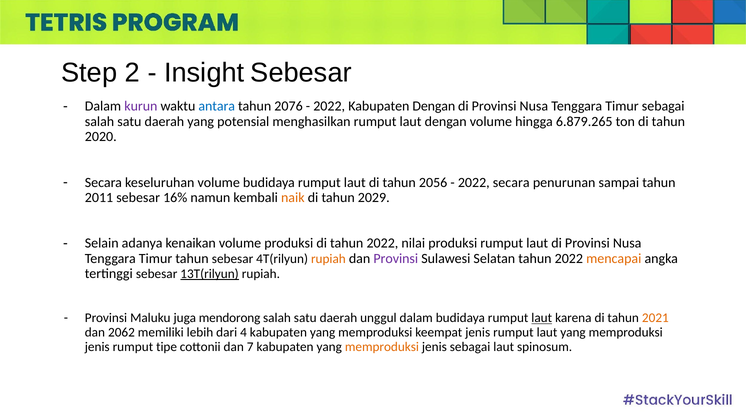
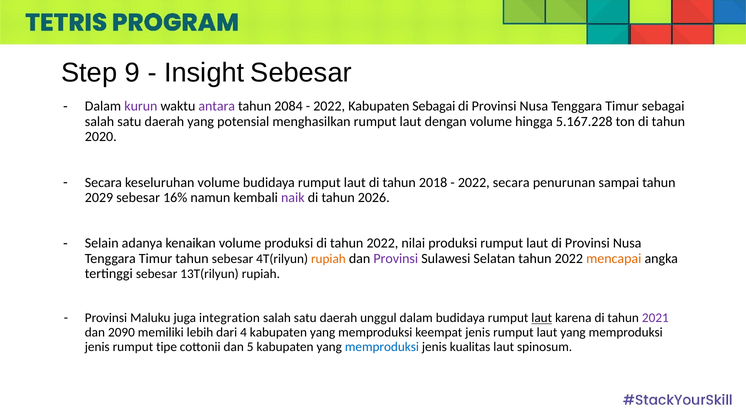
2: 2 -> 9 (132, 73)
antara colour: blue -> purple (217, 106)
2076: 2076 -> 2084 (289, 106)
Kabupaten Dengan: Dengan -> Sebagai (434, 106)
6.879.265: 6.879.265 -> 5.167.228 (584, 121)
2056: 2056 -> 2018 (433, 182)
2011: 2011 -> 2029 (99, 197)
naik colour: orange -> purple (293, 197)
2029: 2029 -> 2026 (374, 197)
13T(rilyun underline: present -> none (210, 274)
mendorong: mendorong -> integration (229, 318)
2021 colour: orange -> purple (655, 318)
2062: 2062 -> 2090 (121, 332)
7: 7 -> 5 (250, 346)
memproduksi colour: orange -> blue (382, 346)
jenis sebagai: sebagai -> kualitas (470, 346)
